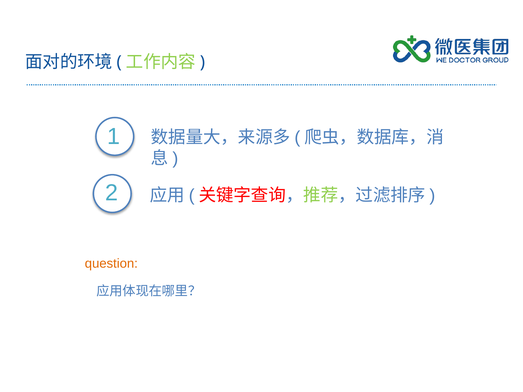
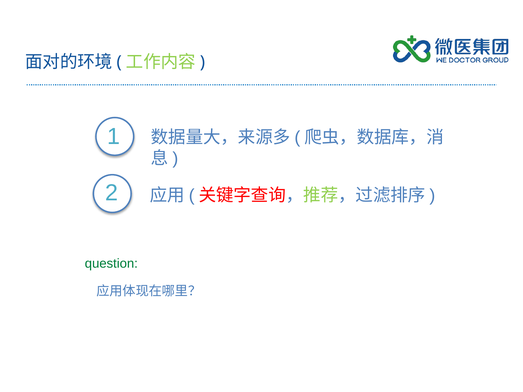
question colour: orange -> green (111, 264)
